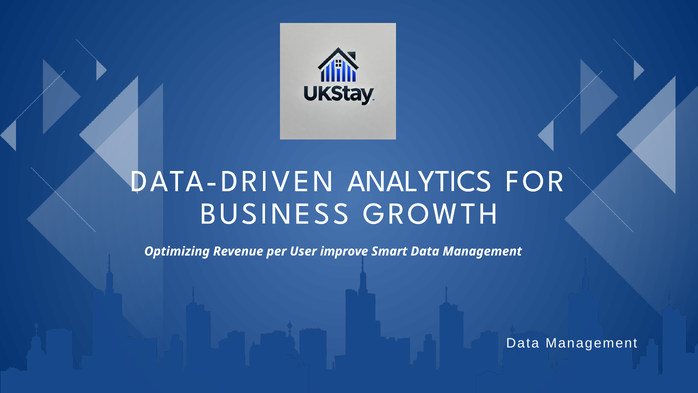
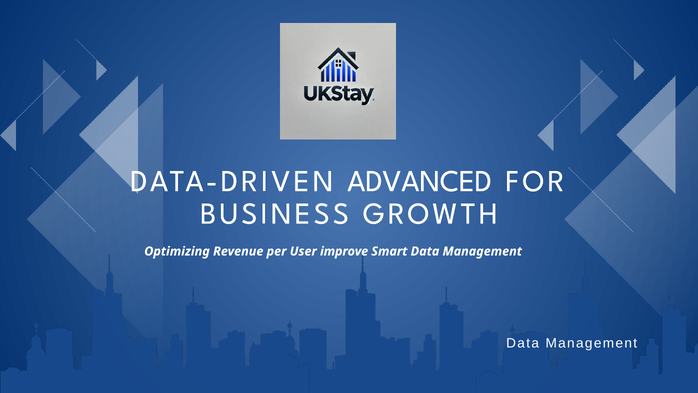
ANALYTICS: ANALYTICS -> ADVANCED (420, 181)
